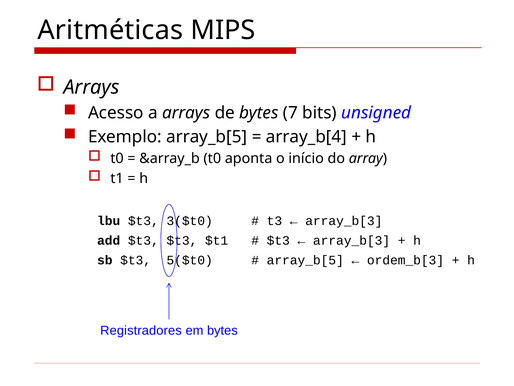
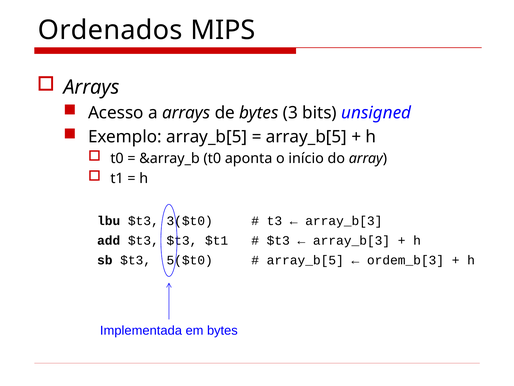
Aritméticas: Aritméticas -> Ordenados (110, 30)
7: 7 -> 3 (290, 113)
array_b[4: array_b[4 -> array_b[5 (306, 137)
Registradores: Registradores -> Implementada (141, 330)
